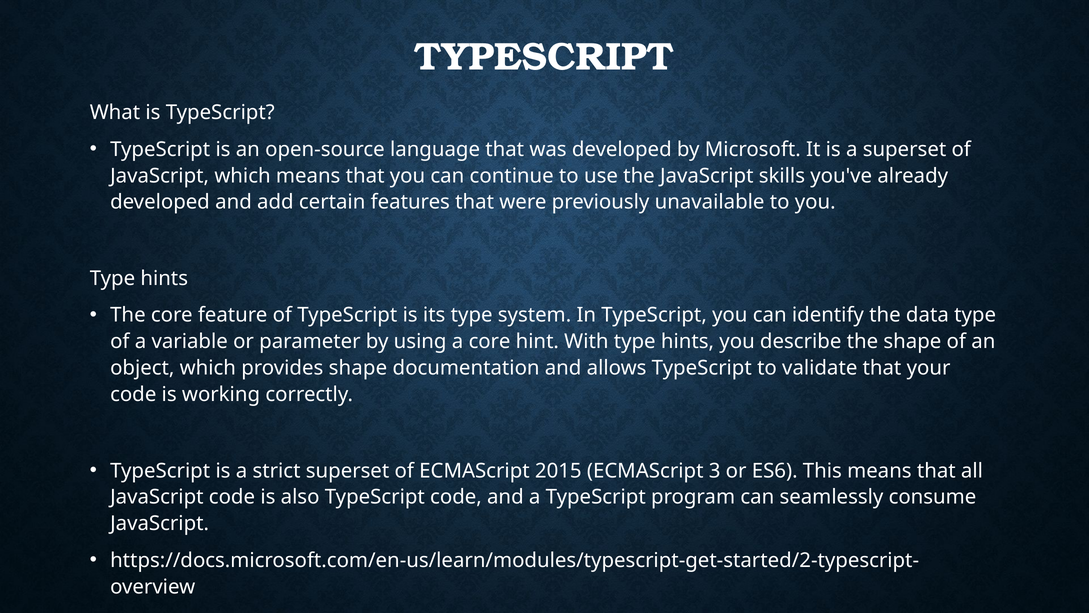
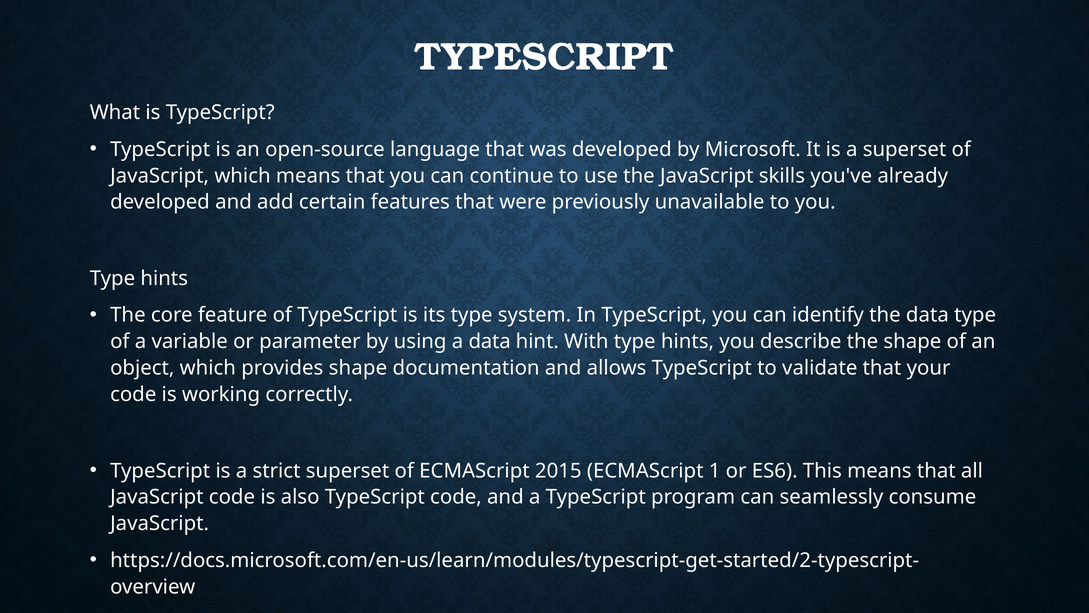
a core: core -> data (490, 341)
3: 3 -> 1 (715, 470)
